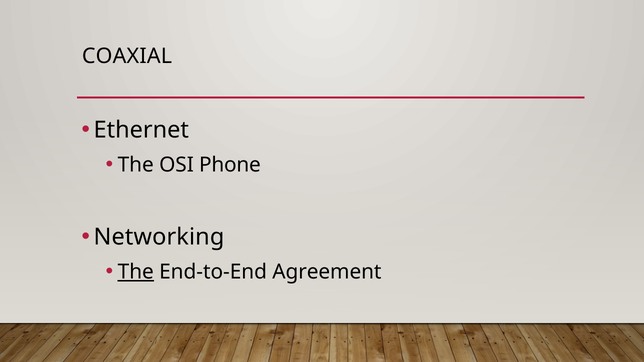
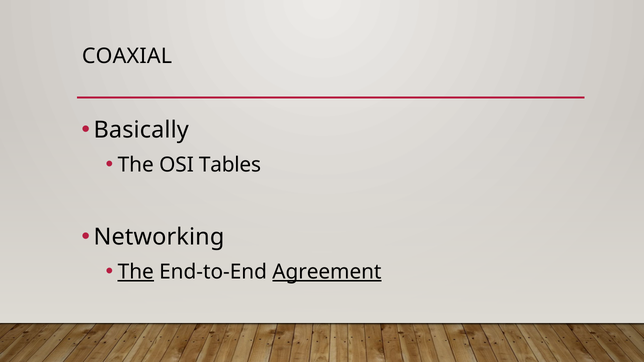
Ethernet: Ethernet -> Basically (141, 130)
Phone: Phone -> Tables (230, 165)
Agreement underline: none -> present (327, 272)
